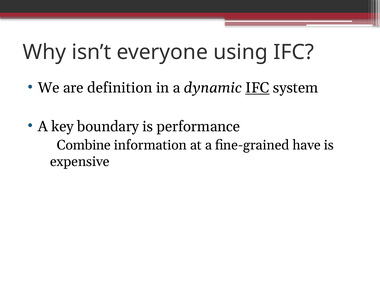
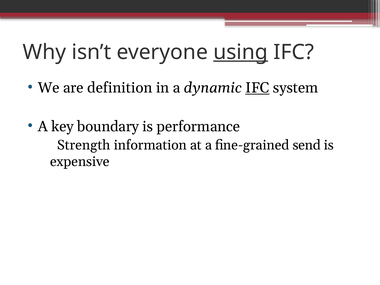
using underline: none -> present (241, 52)
Combine: Combine -> Strength (84, 145)
have: have -> send (307, 145)
